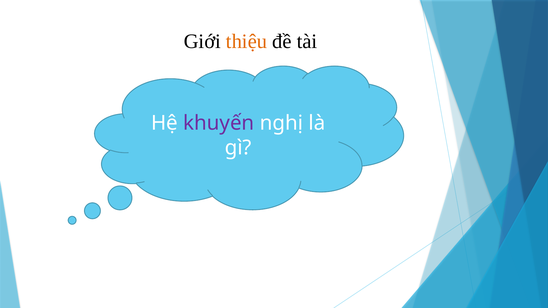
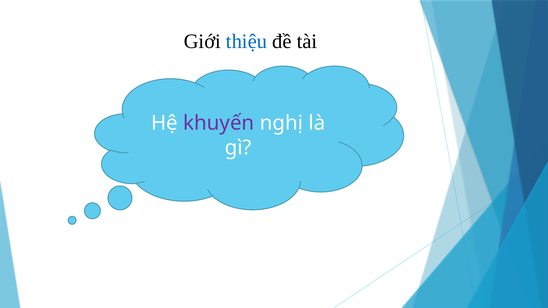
thiệu colour: orange -> blue (247, 41)
